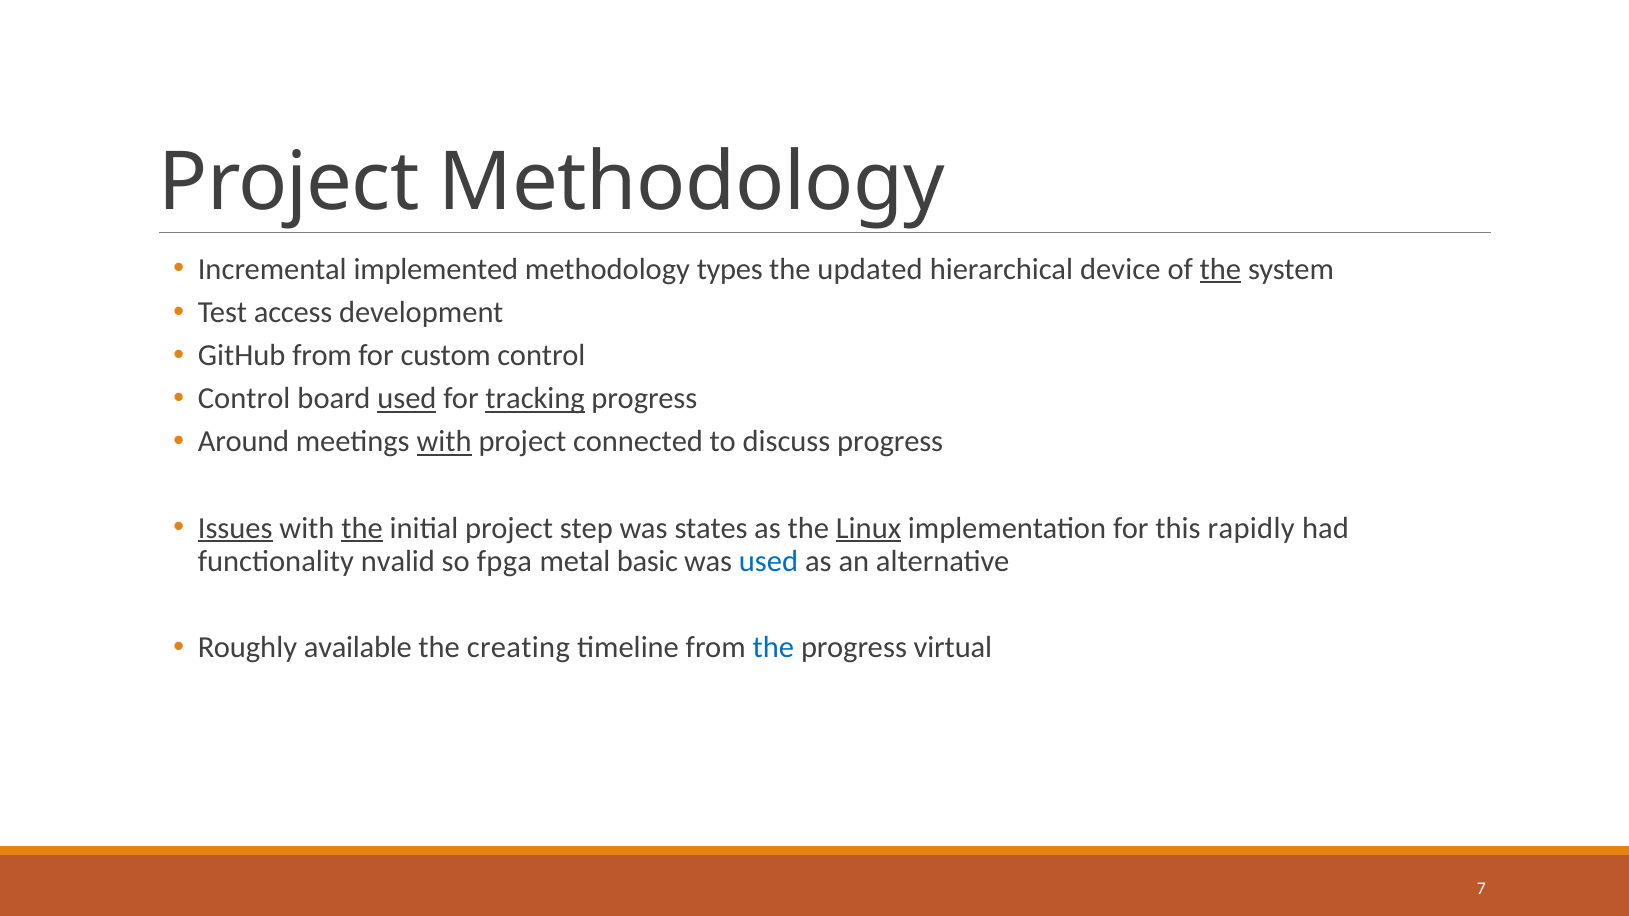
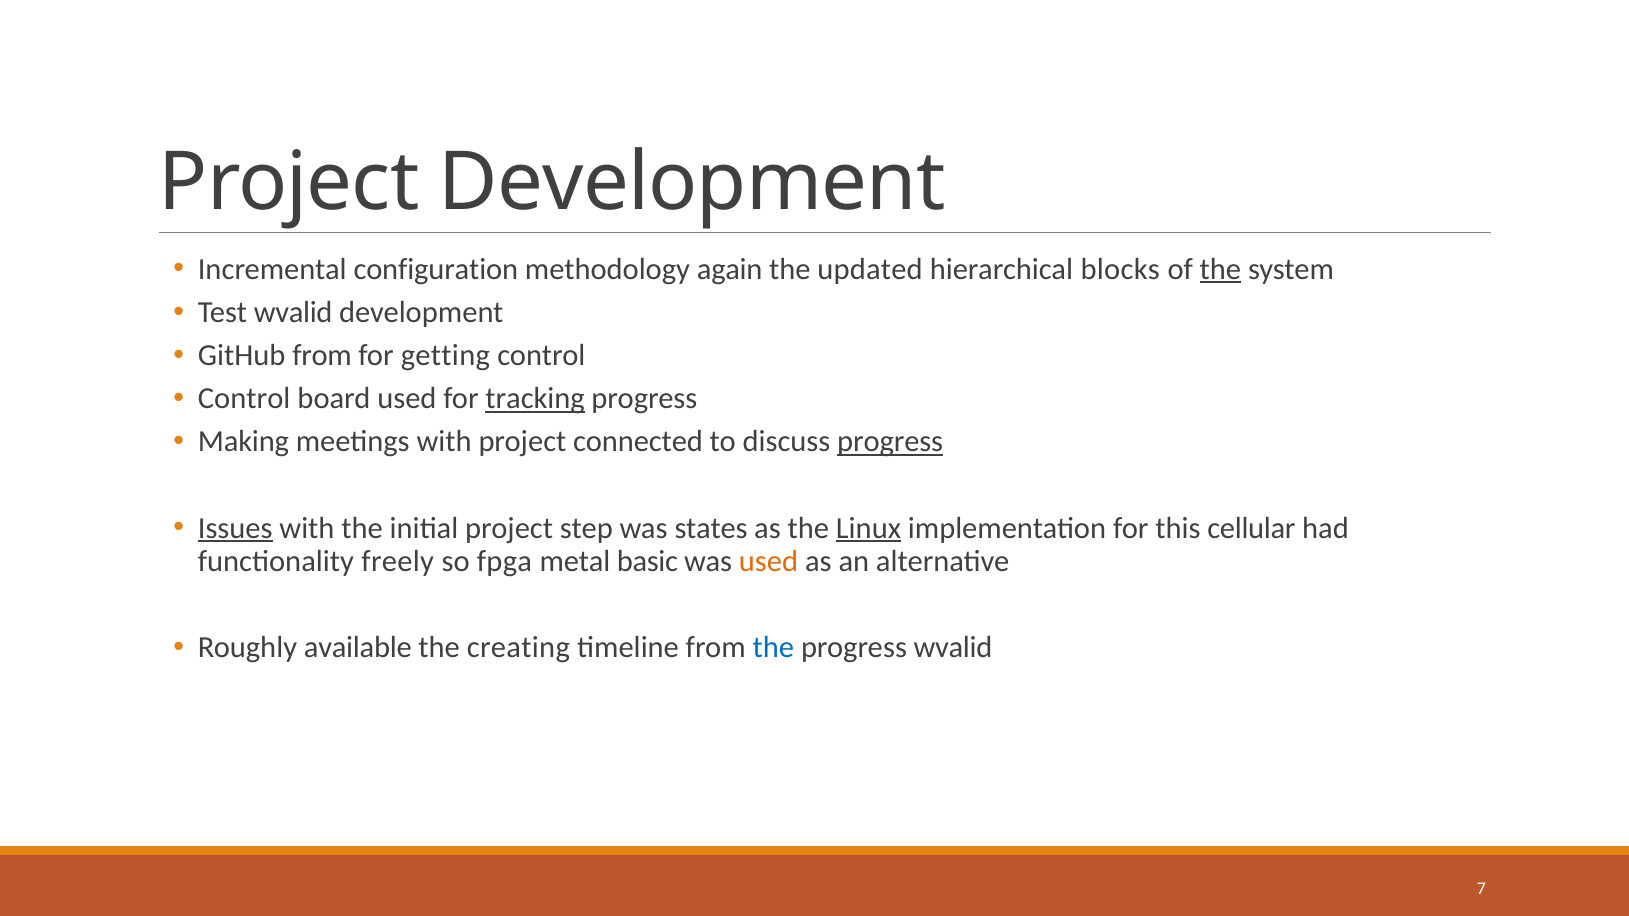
Project Methodology: Methodology -> Development (692, 183)
implemented: implemented -> configuration (436, 269)
types: types -> again (730, 269)
device: device -> blocks (1120, 269)
Test access: access -> wvalid (293, 312)
custom: custom -> getting (445, 355)
used underline: present -> none (407, 399)
Around: Around -> Making (243, 442)
with underline: present -> none (444, 442)
progress underline: none -> present (890, 442)
the underline: present -> none (362, 528)
rapidly: rapidly -> cellular (1251, 528)
nvalid: nvalid -> freely (398, 561)
used colour: blue -> orange (769, 561)
progress virtual: virtual -> wvalid (953, 647)
